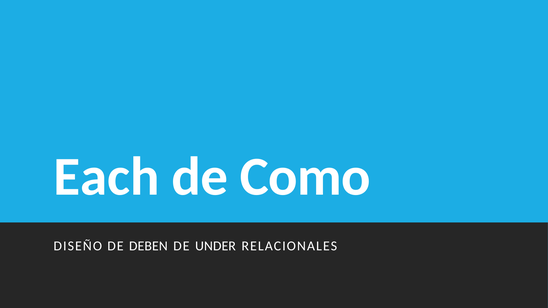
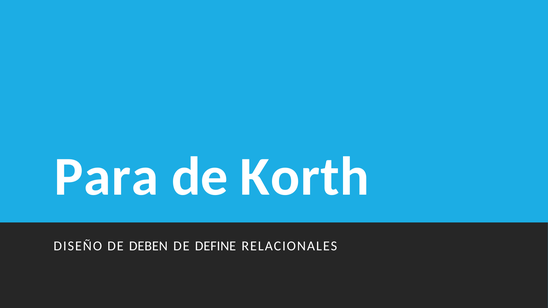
Each: Each -> Para (106, 177)
Como: Como -> Korth (305, 177)
UNDER: UNDER -> DEFINE (215, 246)
